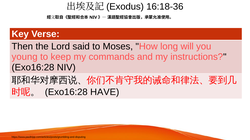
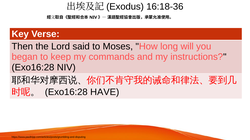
young: young -> began (25, 57)
